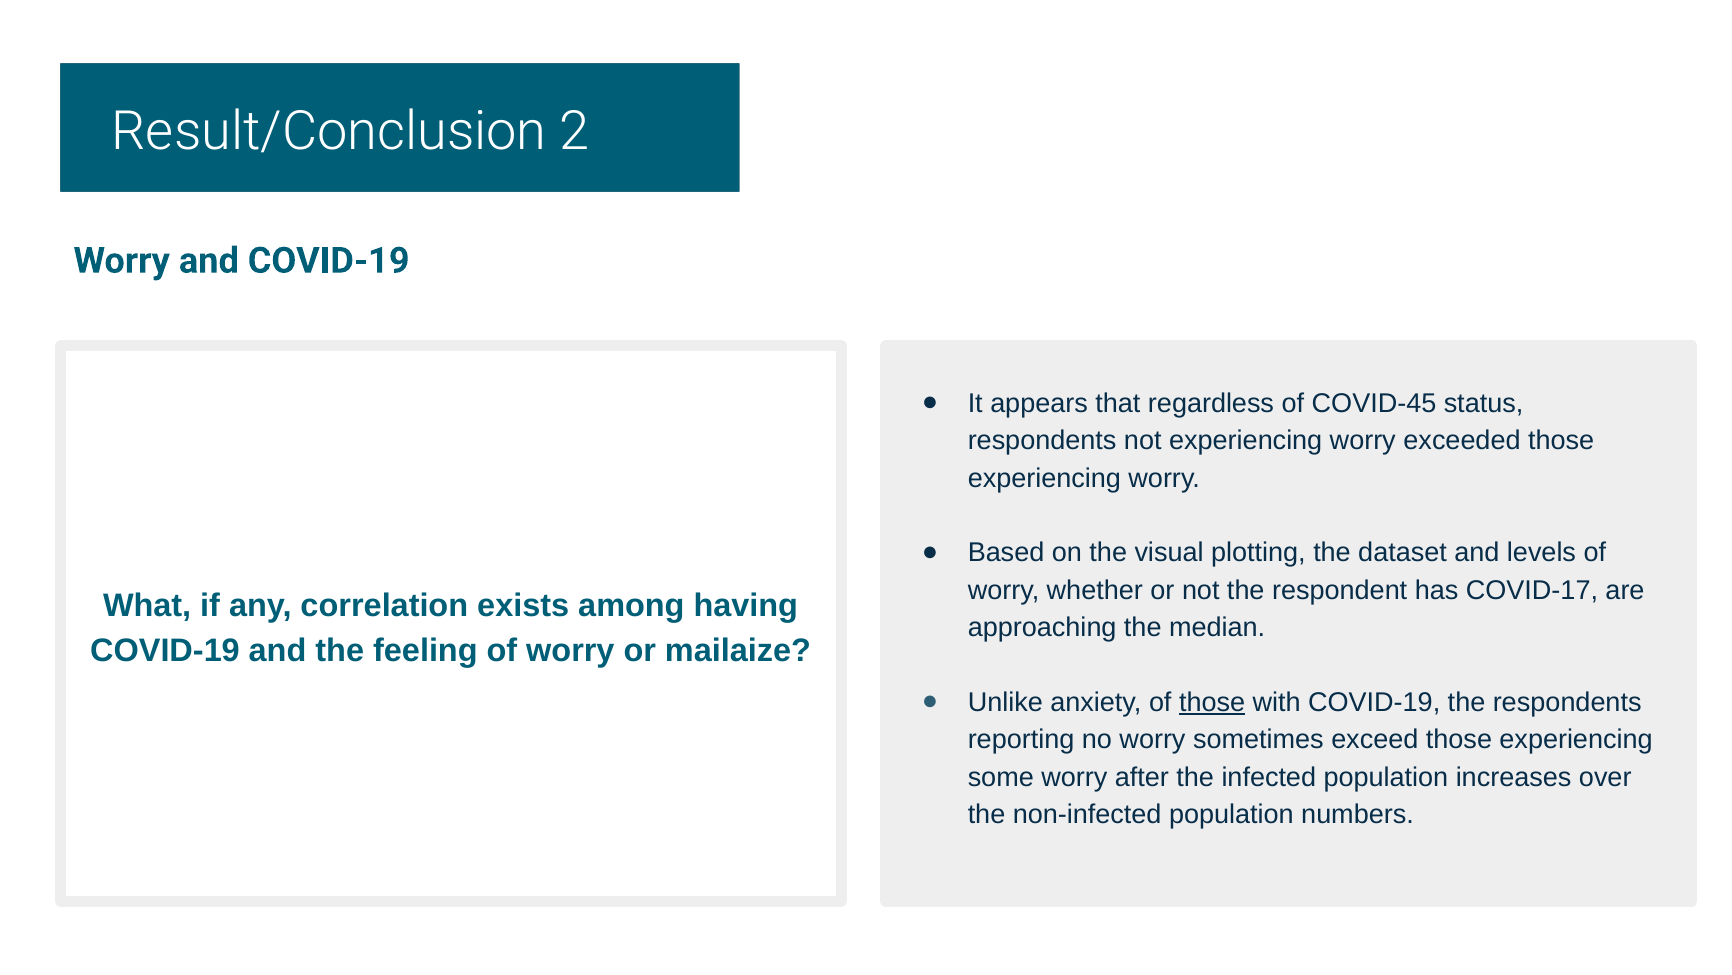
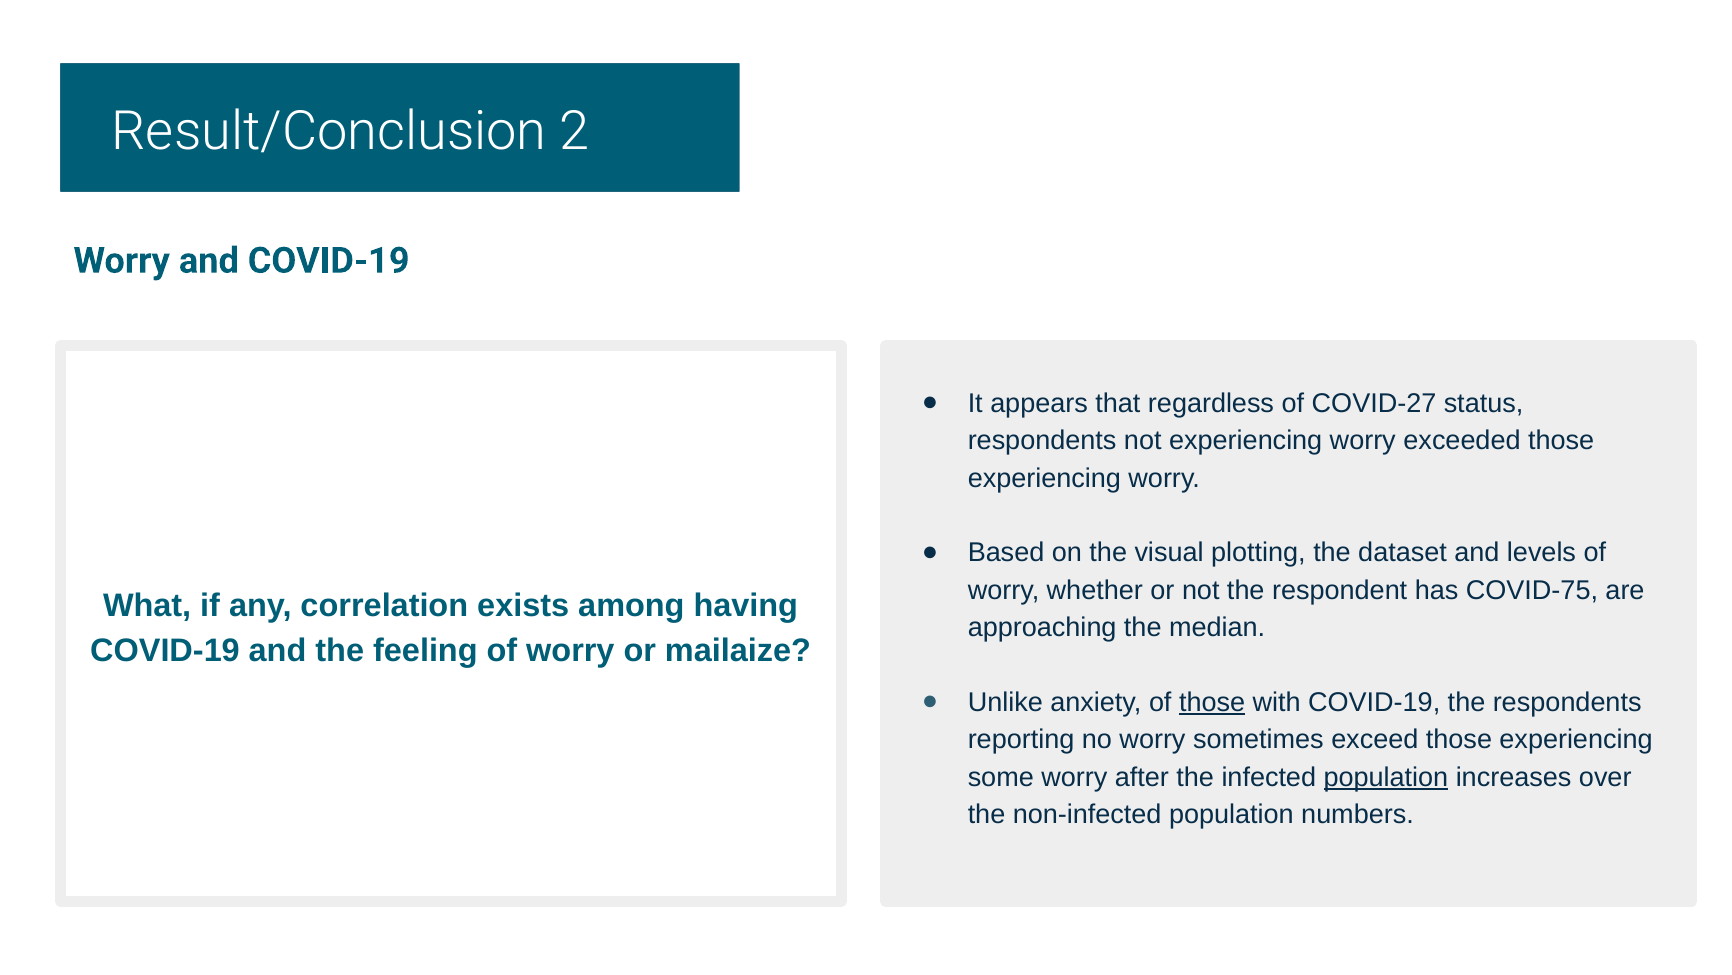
COVID-45: COVID-45 -> COVID-27 (1374, 403)
COVID-17: COVID-17 -> COVID-75 (1532, 590)
population underline: none -> present (1386, 777)
